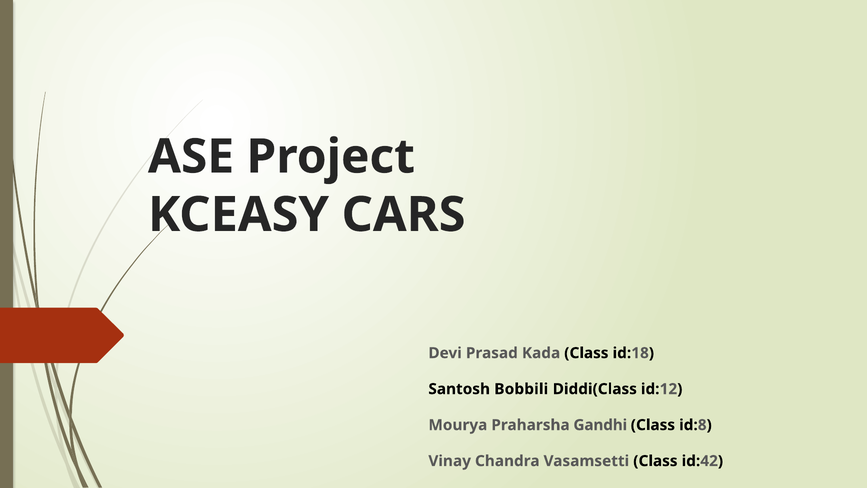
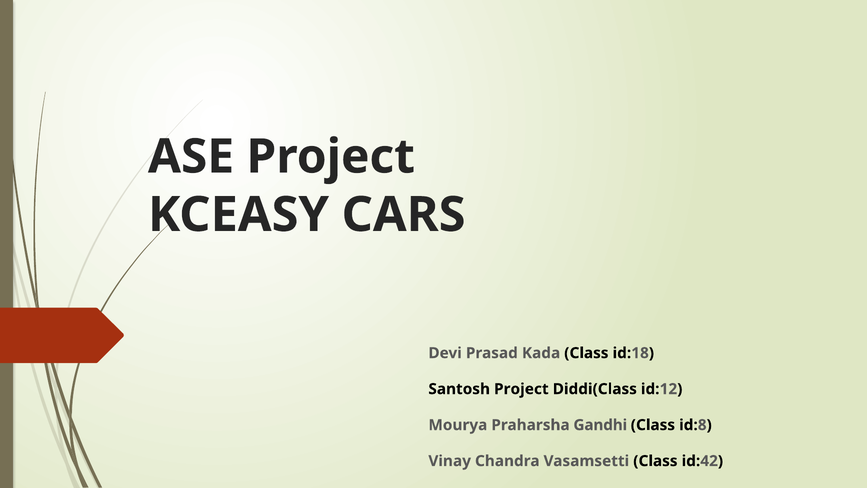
Santosh Bobbili: Bobbili -> Project (521, 389)
